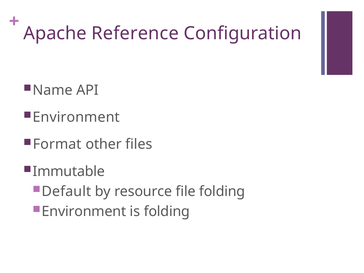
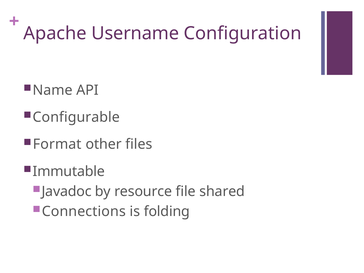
Reference: Reference -> Username (135, 33)
Environment: Environment -> Configurable (76, 117)
Default: Default -> Javadoc (67, 191)
file folding: folding -> shared (222, 191)
Environment: Environment -> Connections (84, 211)
